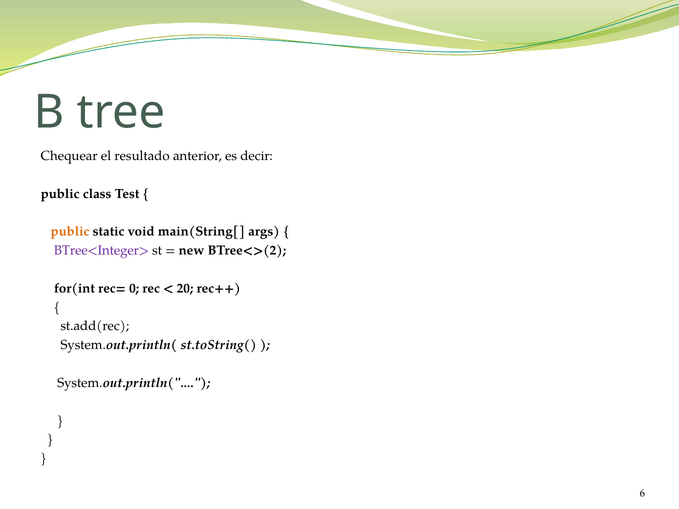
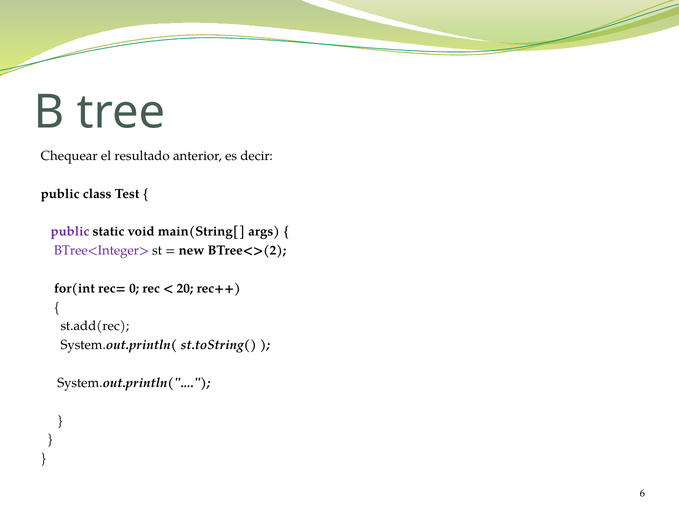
public colour: orange -> purple (70, 232)
